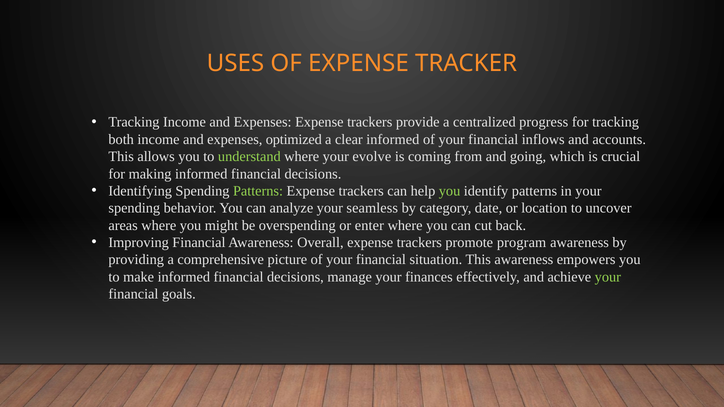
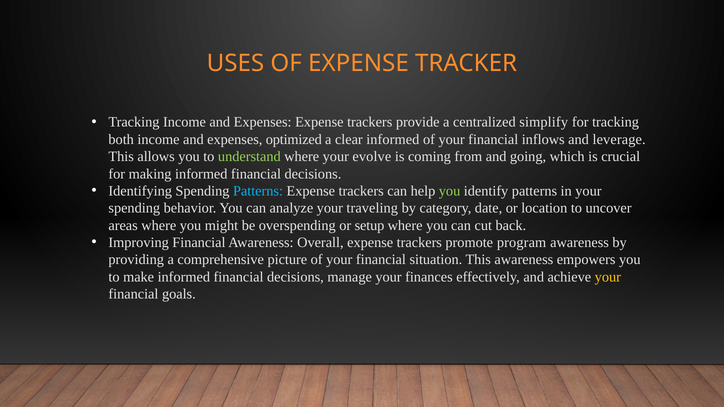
progress: progress -> simplify (544, 122)
accounts: accounts -> leverage (619, 140)
Patterns colour: light green -> light blue (258, 191)
seamless: seamless -> traveling (372, 208)
enter: enter -> setup (369, 225)
your colour: light green -> yellow (608, 277)
